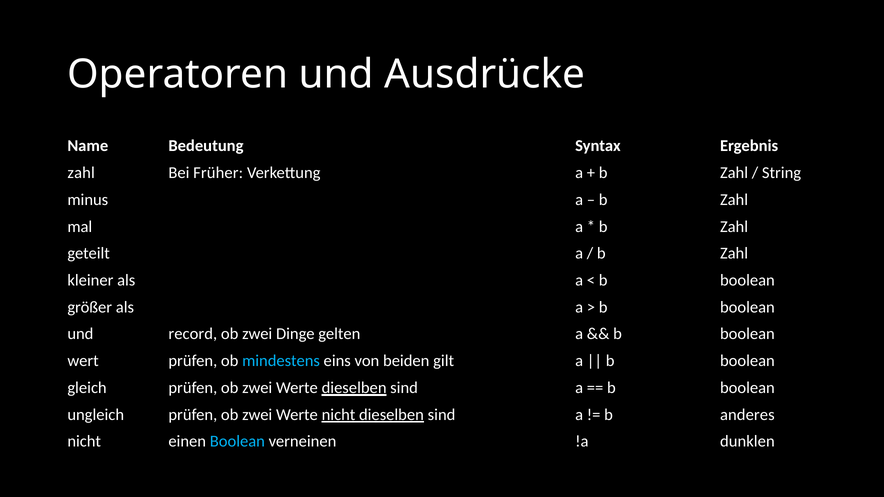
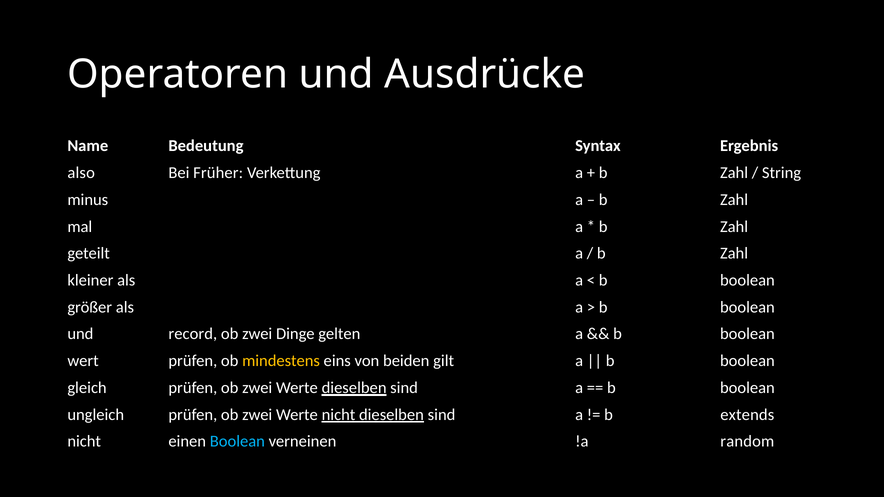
zahl: zahl -> also (81, 173)
mindestens colour: light blue -> yellow (281, 361)
anderes: anderes -> extends (747, 415)
dunklen: dunklen -> random (747, 442)
